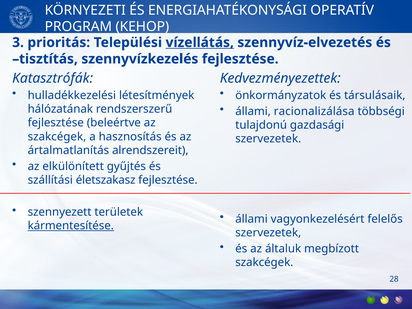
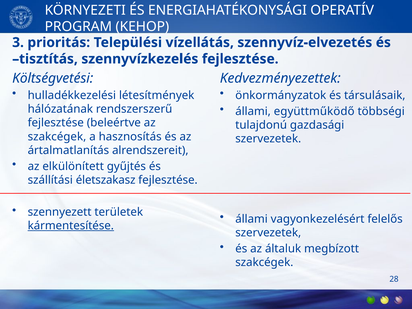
vízellátás underline: present -> none (200, 42)
Katasztrófák: Katasztrófák -> Költségvetési (53, 78)
racionalizálása: racionalizálása -> együttműködő (314, 111)
